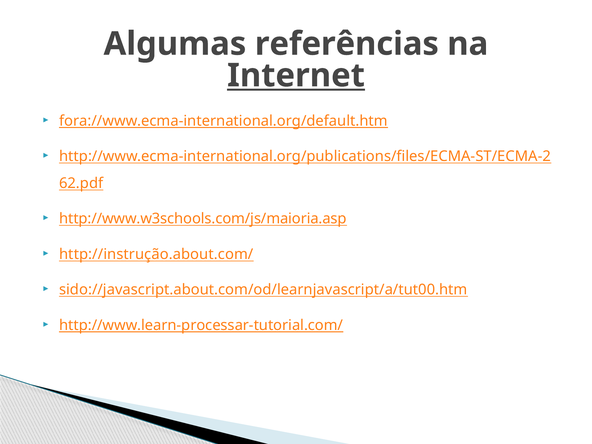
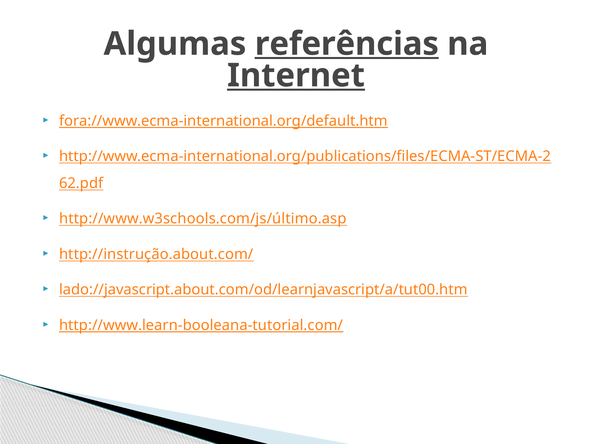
referências underline: none -> present (347, 44)
http://www.w3schools.com/js/maioria.asp: http://www.w3schools.com/js/maioria.asp -> http://www.w3schools.com/js/último.asp (203, 219)
sido://javascript.about.com/od/learnjavascript/a/tut00.htm: sido://javascript.about.com/od/learnjavascript/a/tut00.htm -> lado://javascript.about.com/od/learnjavascript/a/tut00.htm (263, 290)
http://www.learn-processar-tutorial.com/: http://www.learn-processar-tutorial.com/ -> http://www.learn-booleana-tutorial.com/ (201, 325)
